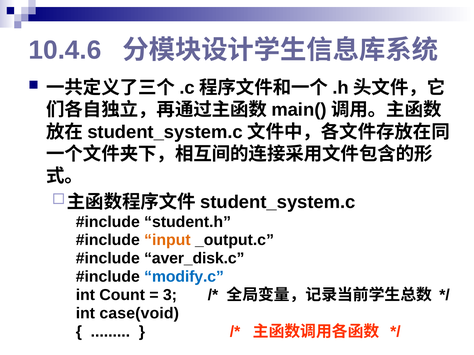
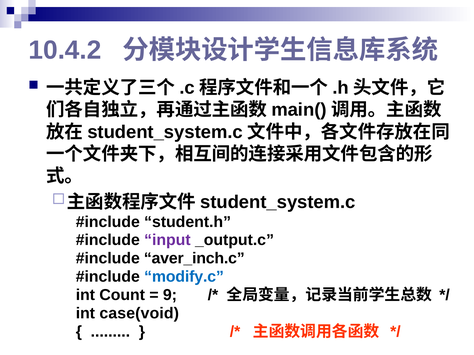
10.4.6: 10.4.6 -> 10.4.2 (65, 50)
input colour: orange -> purple (167, 240)
aver_disk.c: aver_disk.c -> aver_inch.c (194, 259)
3: 3 -> 9 (170, 295)
